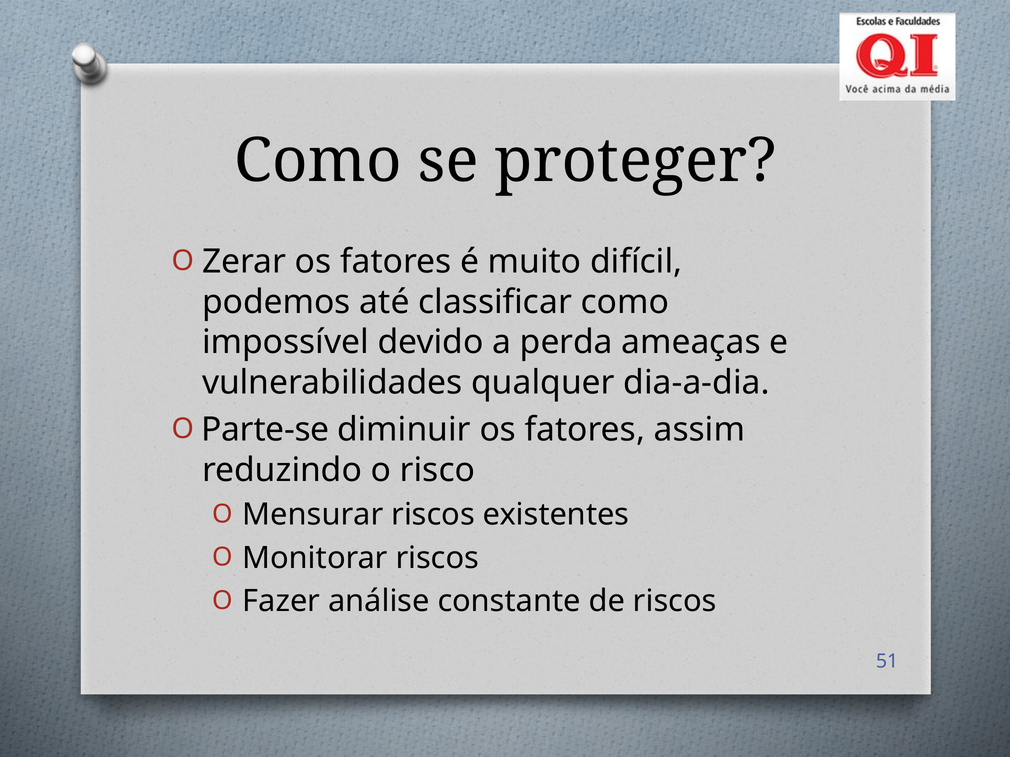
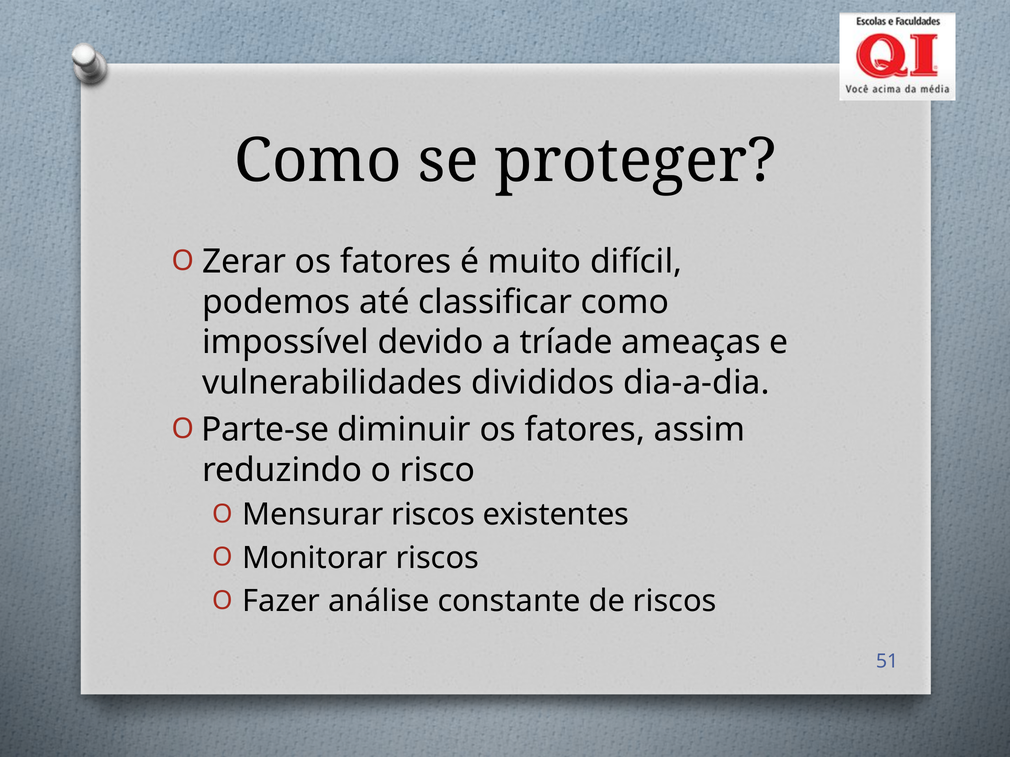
perda: perda -> tríade (566, 343)
qualquer: qualquer -> divididos (543, 383)
